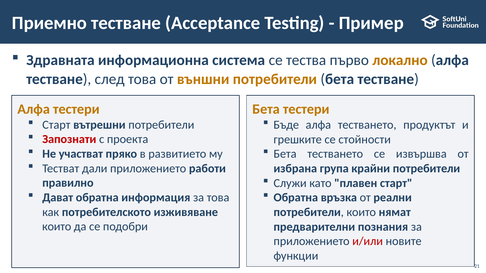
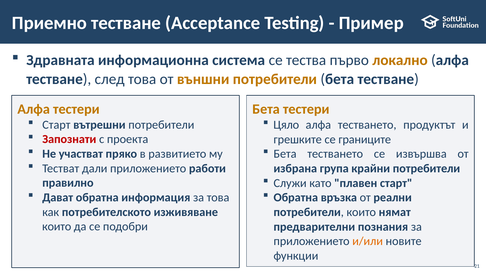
Бъде: Бъде -> Цяло (286, 125)
стойности: стойности -> границите (365, 140)
и/или colour: red -> orange (368, 242)
